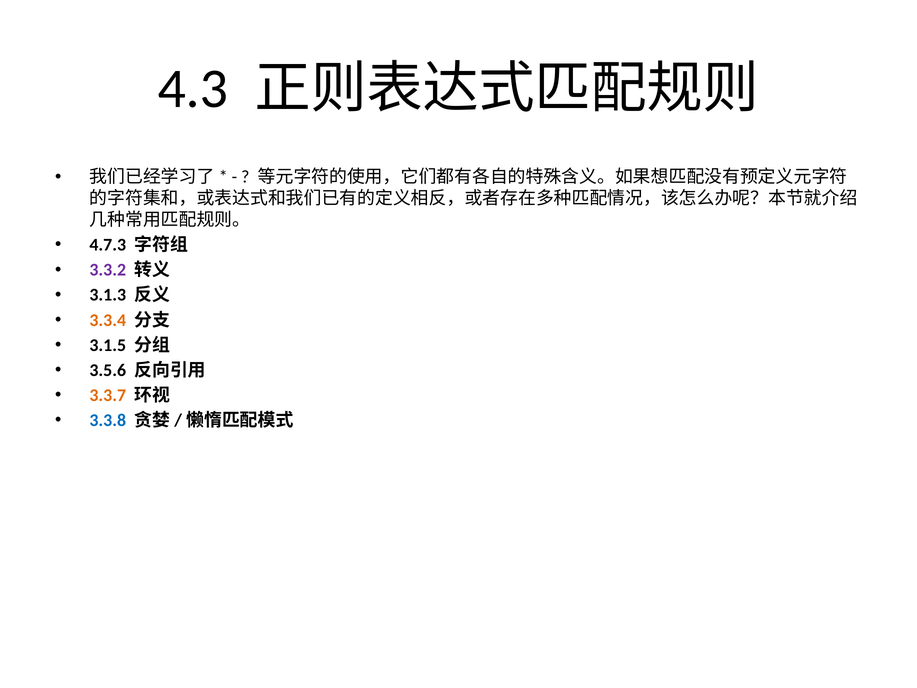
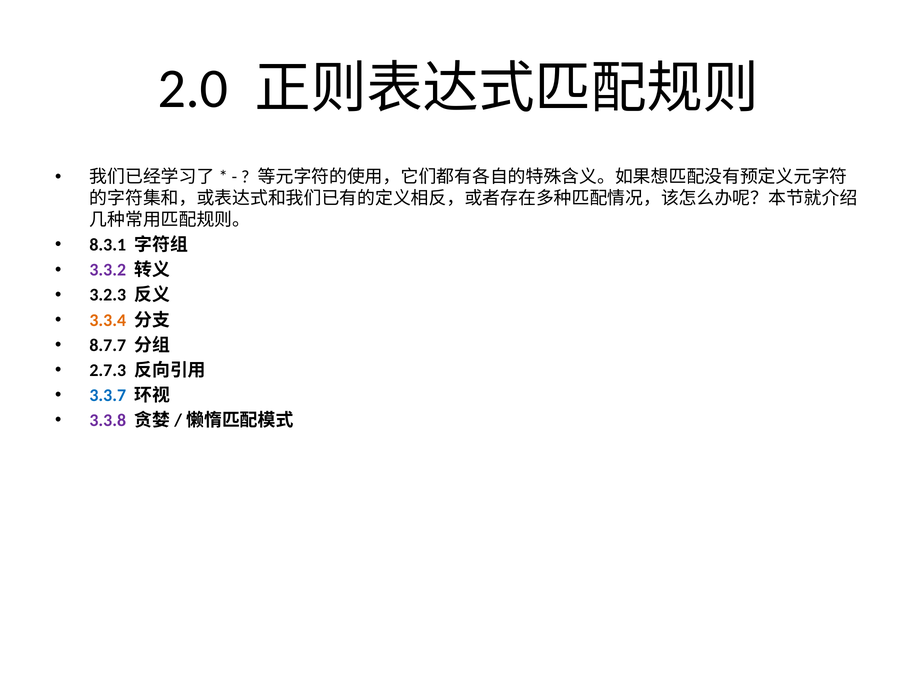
4.3: 4.3 -> 2.0 (193, 89)
4.7.3: 4.7.3 -> 8.3.1 (108, 245)
3.1.3: 3.1.3 -> 3.2.3 (108, 295)
3.1.5: 3.1.5 -> 8.7.7 (108, 345)
3.5.6: 3.5.6 -> 2.7.3 (108, 370)
3.3.7 colour: orange -> blue (108, 395)
3.3.8 colour: blue -> purple (108, 420)
